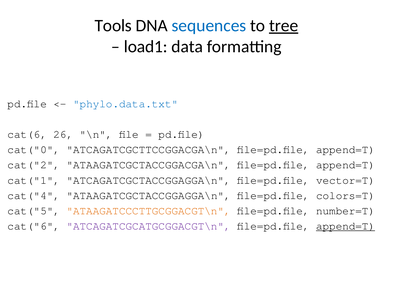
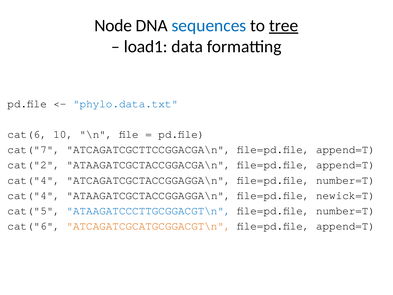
Tools: Tools -> Node (113, 26)
26: 26 -> 10 (63, 134)
cat("0: cat("0 -> cat("7 (34, 149)
cat("1: cat("1 -> cat("4 (34, 180)
ATCAGATCGCTACCGGAGGA\n file=pd.file vector=T: vector=T -> number=T (346, 180)
colors=T: colors=T -> newick=T (346, 195)
ATAAGATCCCTTGCGGACGT\n colour: orange -> blue (149, 211)
ATCAGATCGCATGCGGACGT\n colour: purple -> orange (149, 226)
append=T underline: present -> none (346, 226)
